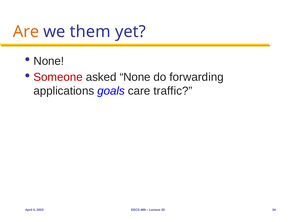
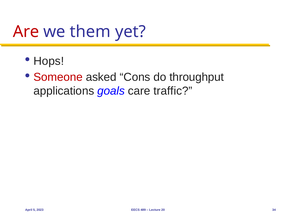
Are colour: orange -> red (26, 32)
None: None -> Hops (49, 61)
asked None: None -> Cons (135, 77)
forwarding: forwarding -> throughput (197, 77)
